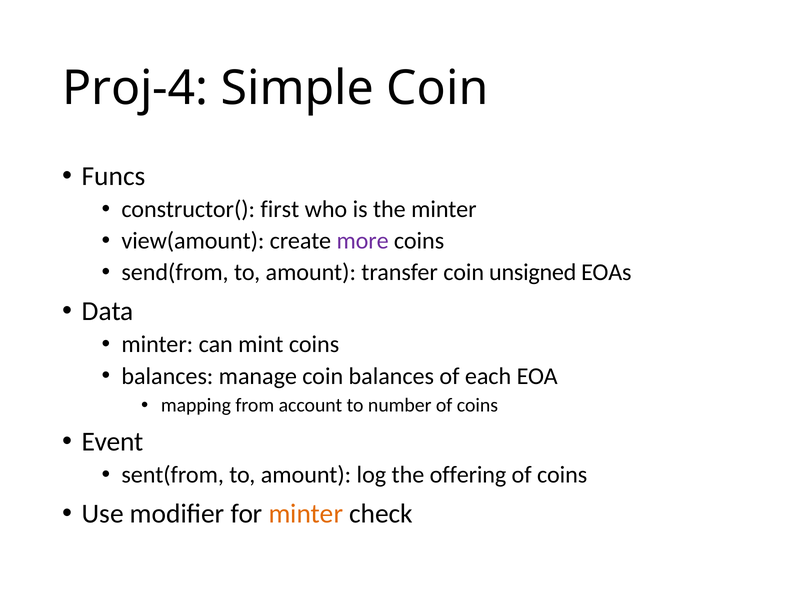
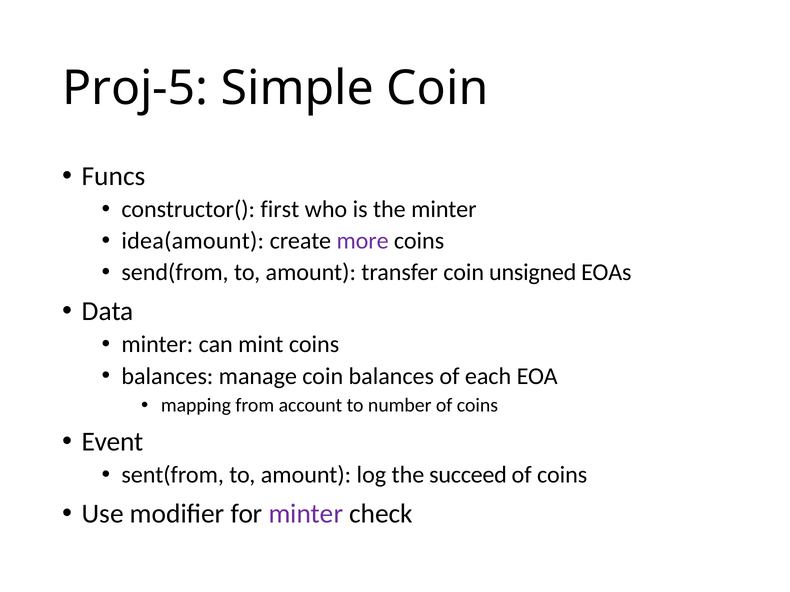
Proj-4: Proj-4 -> Proj-5 (135, 88)
view(amount: view(amount -> idea(amount (193, 241)
offering: offering -> succeed (468, 475)
minter colour: orange -> purple (306, 514)
